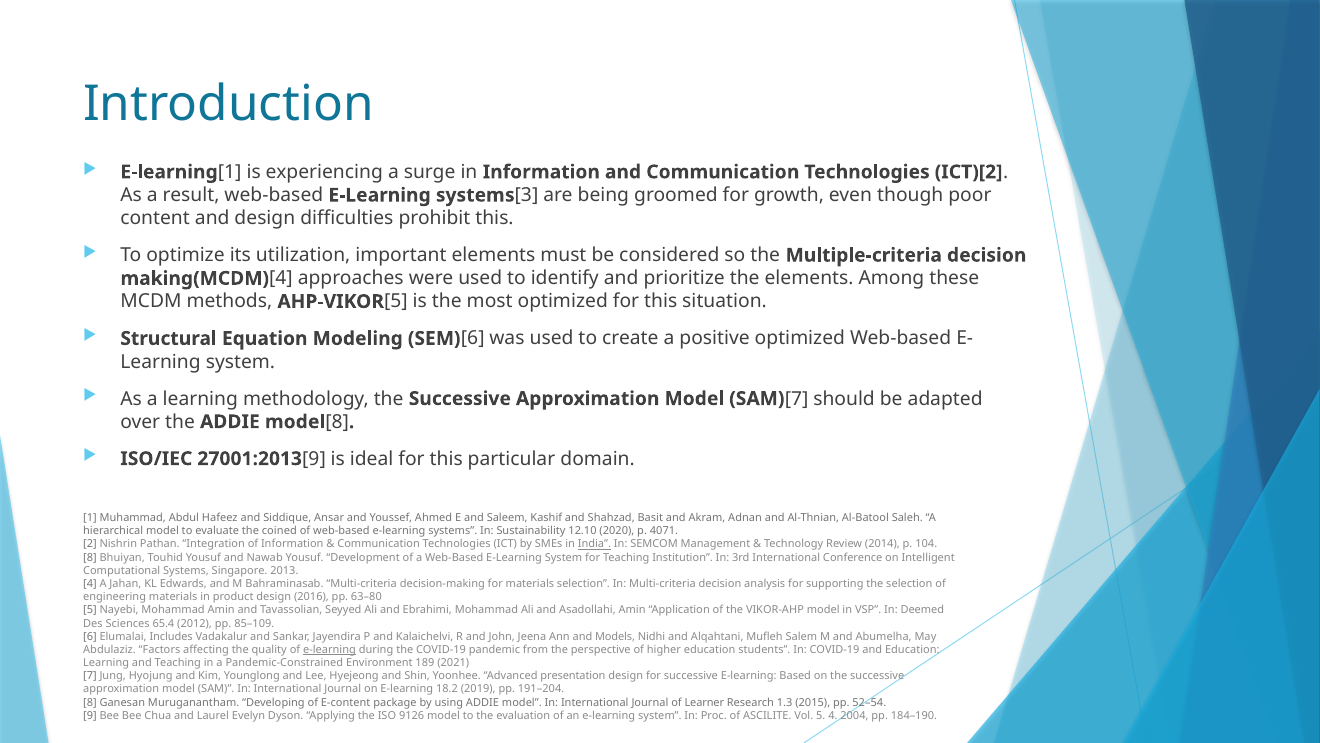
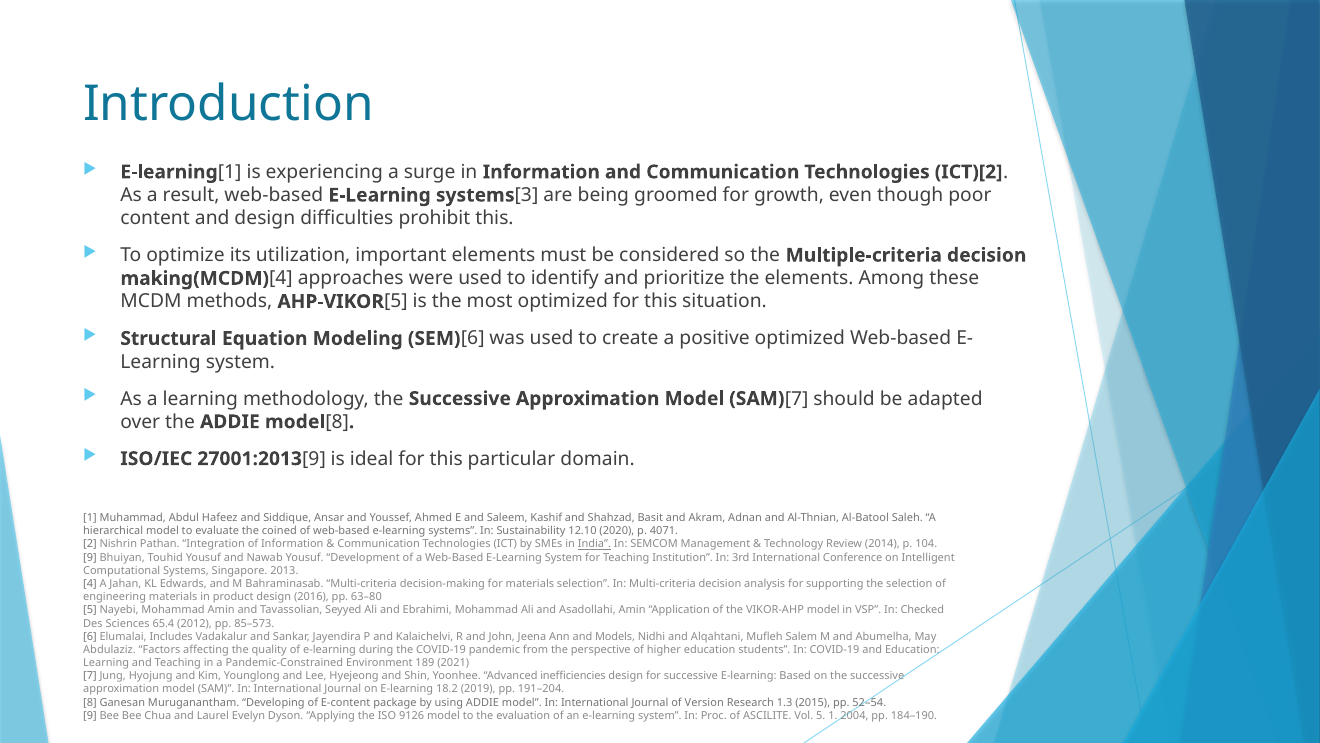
8: 8 -> 9 (90, 557)
Deemed: Deemed -> Checked (922, 610)
85–109: 85–109 -> 85–573 (254, 623)
e-learning underline: present -> none (329, 649)
presentation: presentation -> inefficiencies (573, 676)
Learner: Learner -> Version (704, 702)
5 4: 4 -> 1 (833, 715)
